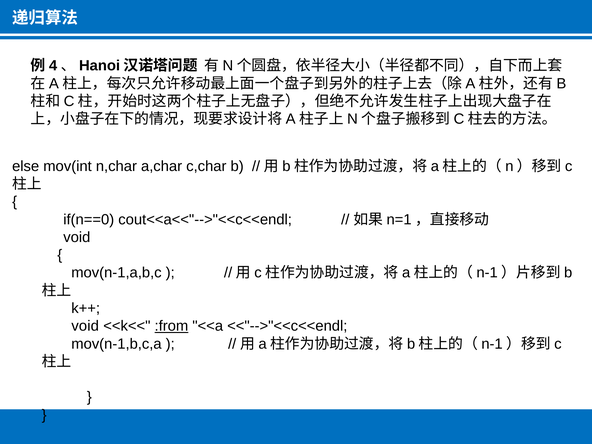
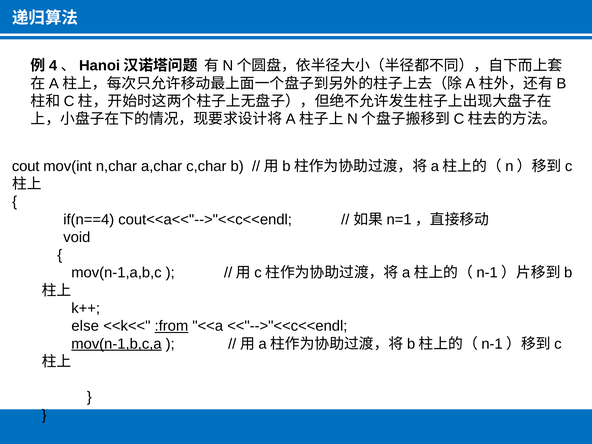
else: else -> cout (26, 166)
if(n==0: if(n==0 -> if(n==4 (89, 219)
void: void -> else (85, 326)
mov(n-1,b,c,a underline: none -> present (116, 344)
